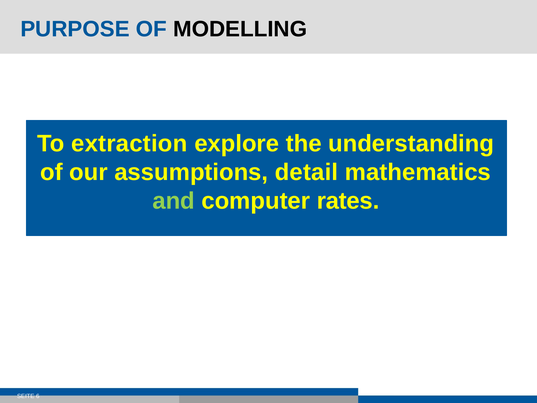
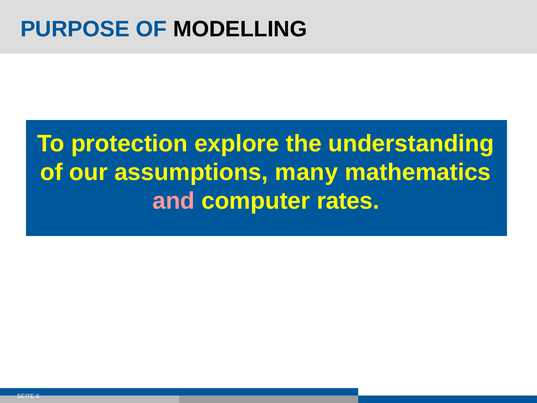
extraction: extraction -> protection (129, 144)
detail: detail -> many (306, 172)
and colour: light green -> pink (174, 201)
